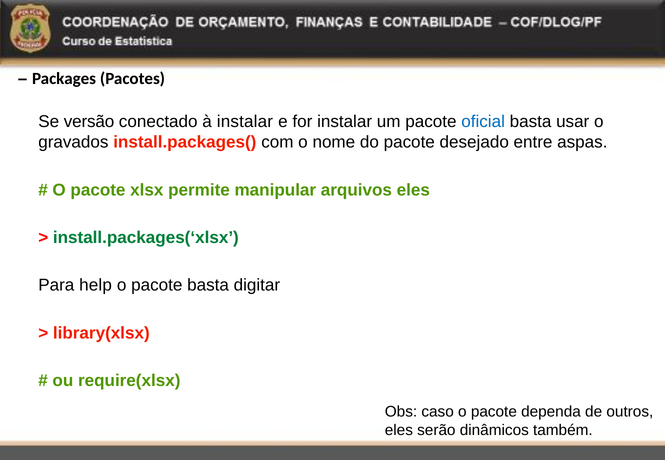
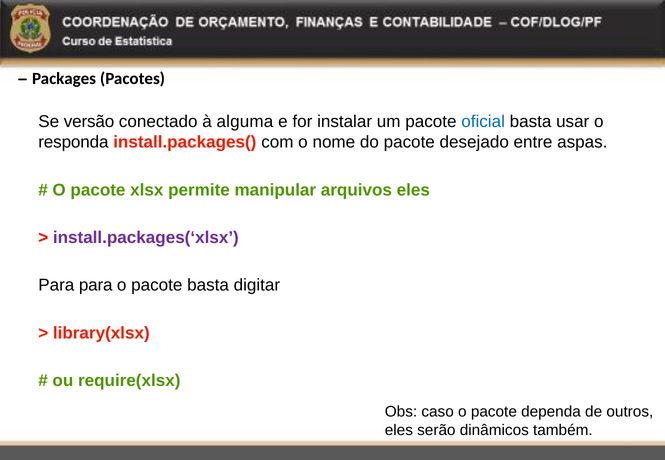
à instalar: instalar -> alguma (245, 122)
gravados: gravados -> responda (73, 142)
install.packages(‘xlsx colour: green -> purple (146, 238)
Para help: help -> para (96, 286)
